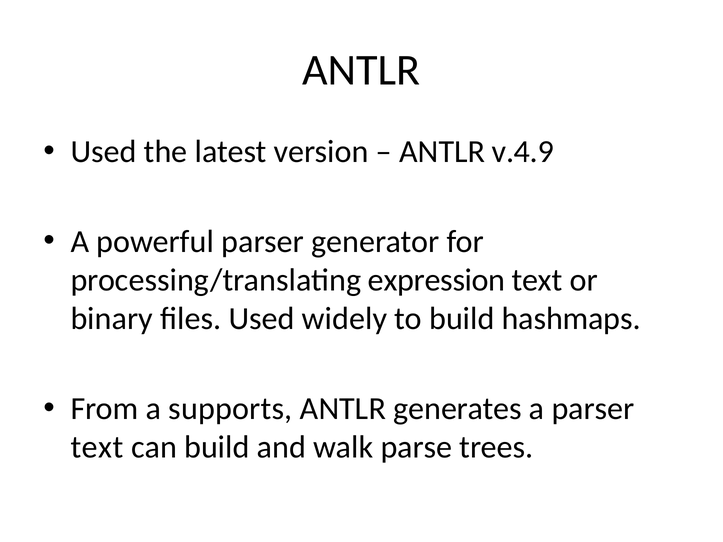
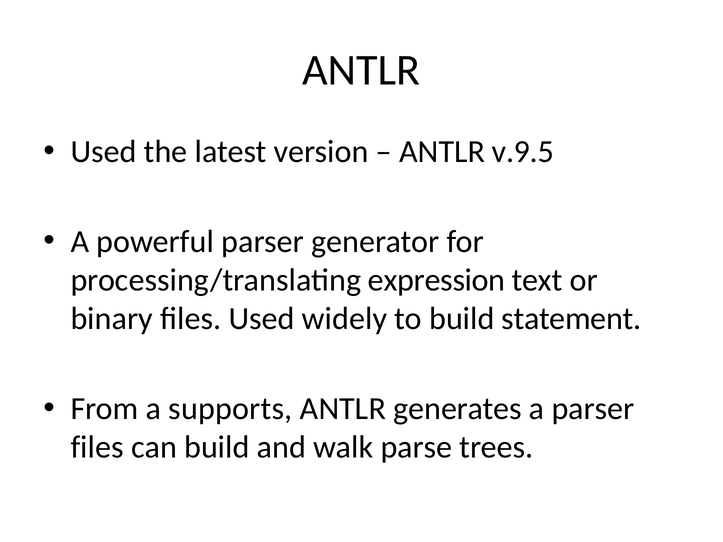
v.4.9: v.4.9 -> v.9.5 (523, 152)
hashmaps: hashmaps -> statement (571, 319)
text: text -> files (97, 447)
